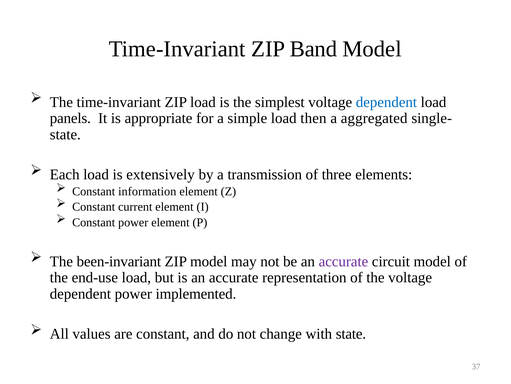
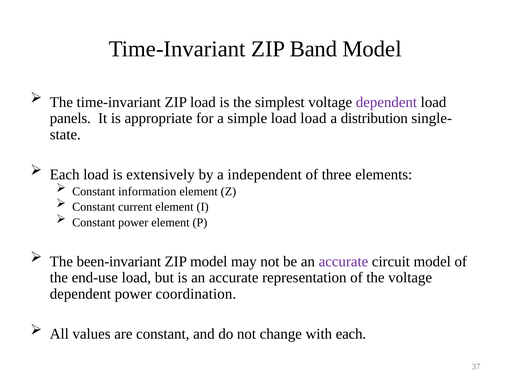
dependent colour: blue -> purple (386, 102)
load then: then -> load (313, 118)
aggregated: aggregated -> distribution (374, 118)
transmission: transmission -> independent (265, 174)
implemented: implemented -> coordination (196, 293)
with state: state -> each (351, 333)
